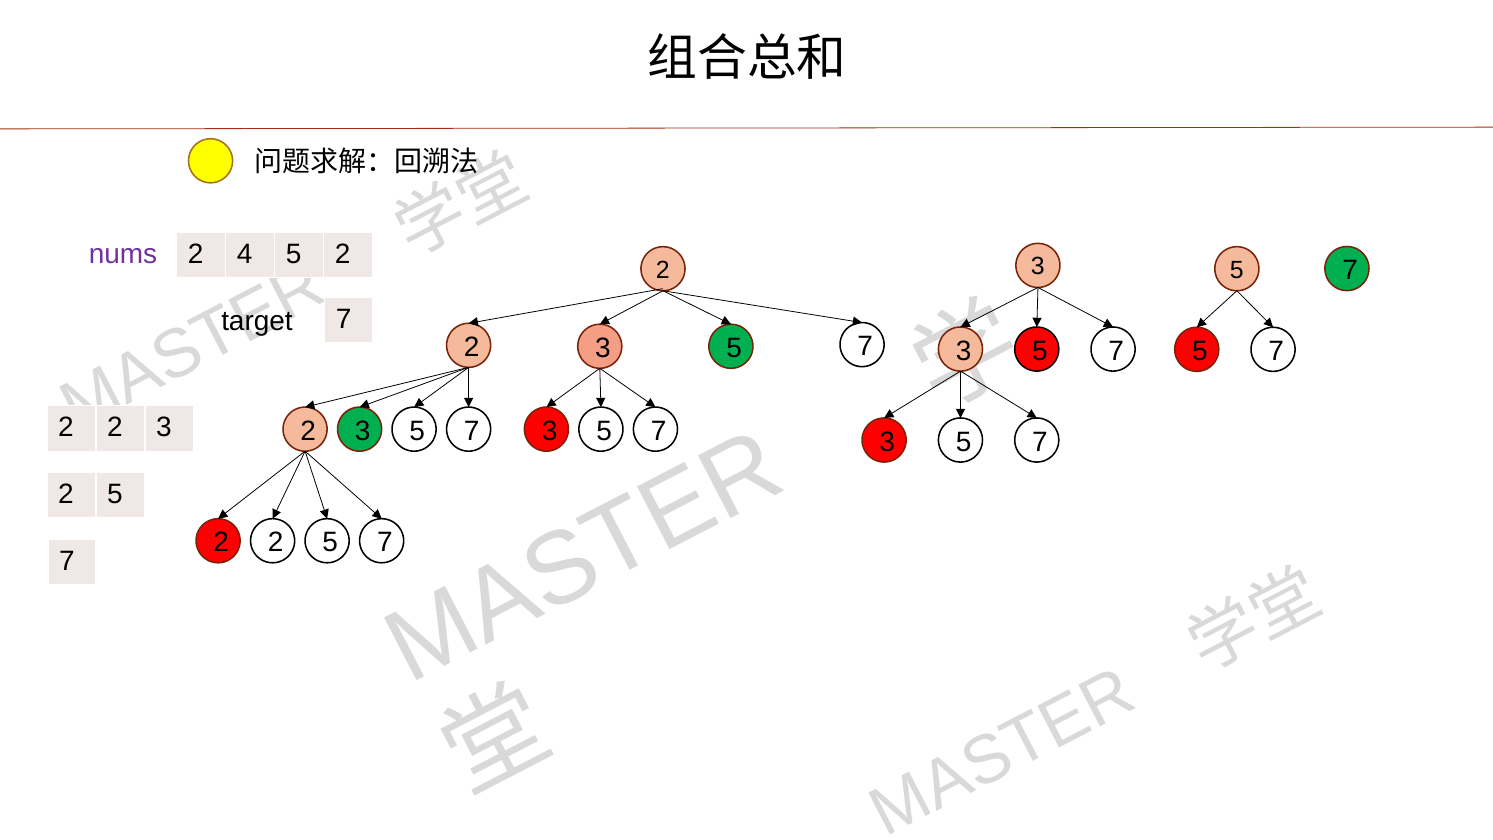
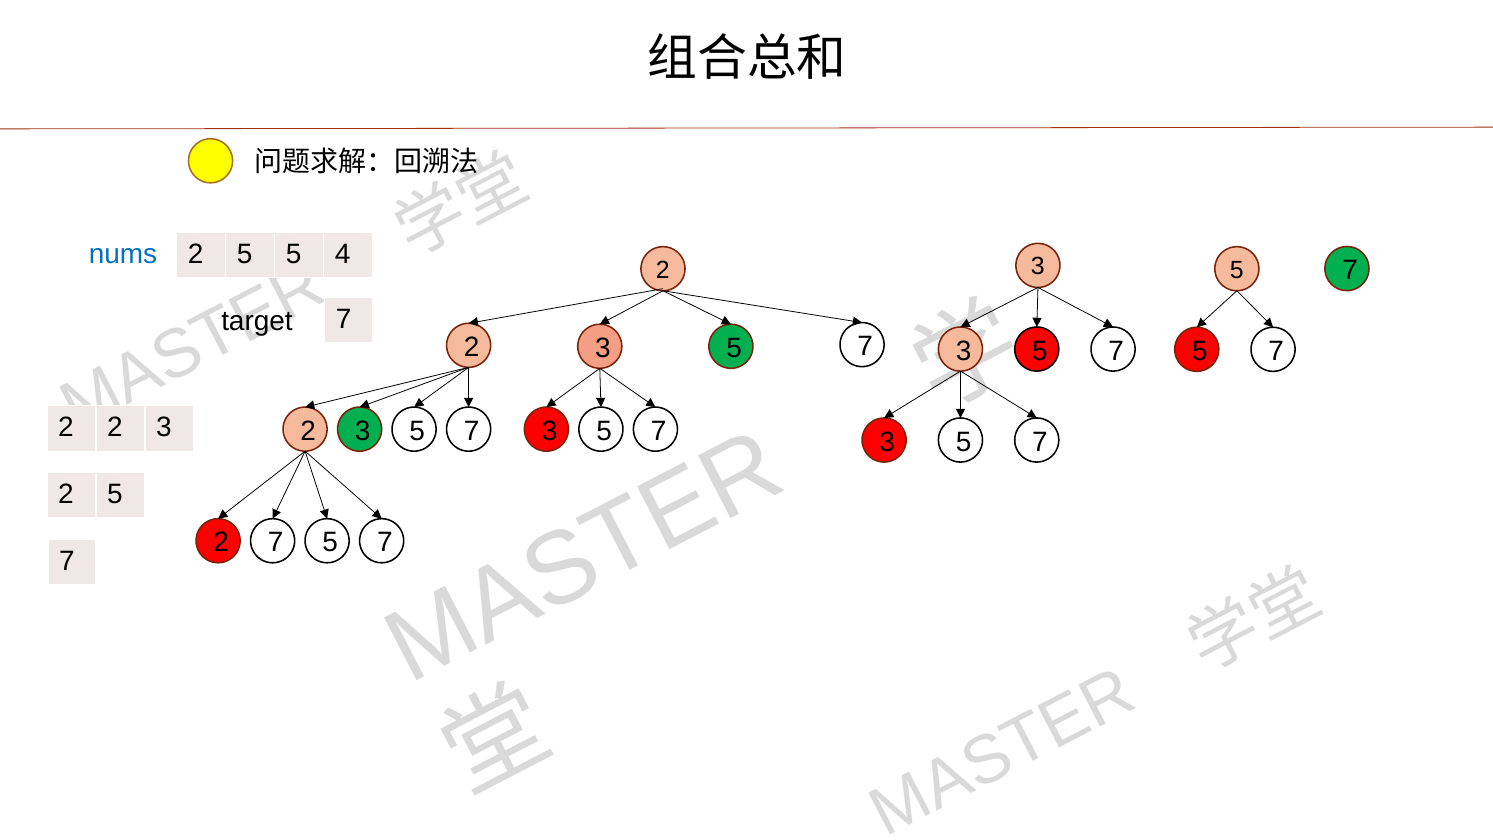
4: 4 -> 5 (245, 254)
2: 2 -> 4 (343, 254)
nums colour: purple -> blue (123, 254)
2: 2 -> 7 (276, 543)
